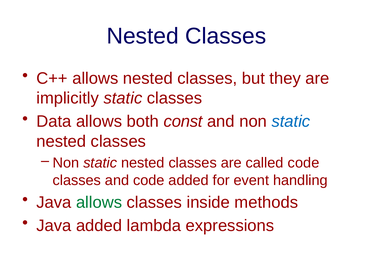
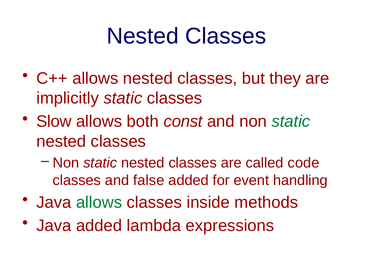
Data: Data -> Slow (54, 121)
static colour: blue -> green (291, 121)
and code: code -> false (149, 180)
